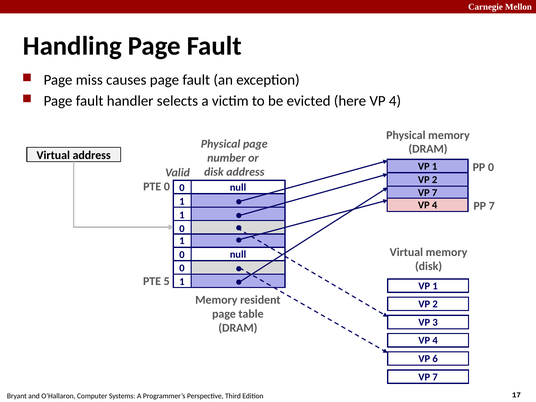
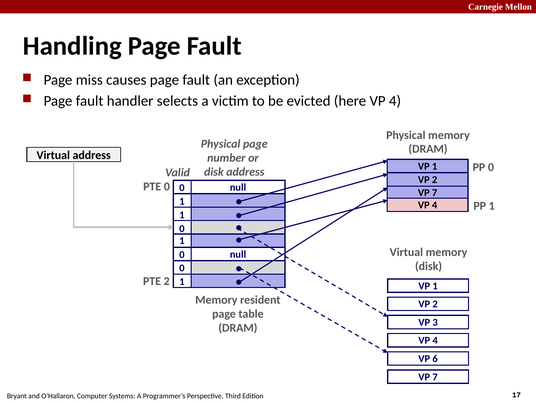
PP 7: 7 -> 1 (492, 206)
PTE 5: 5 -> 2 (167, 281)
